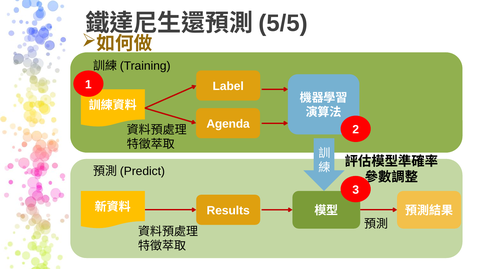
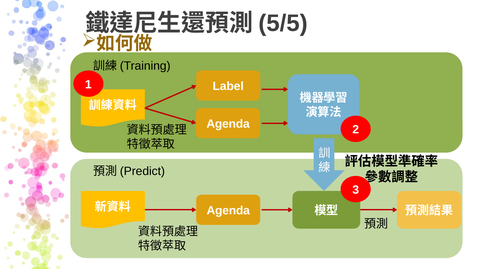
Results: Results -> Agenda (228, 211)
